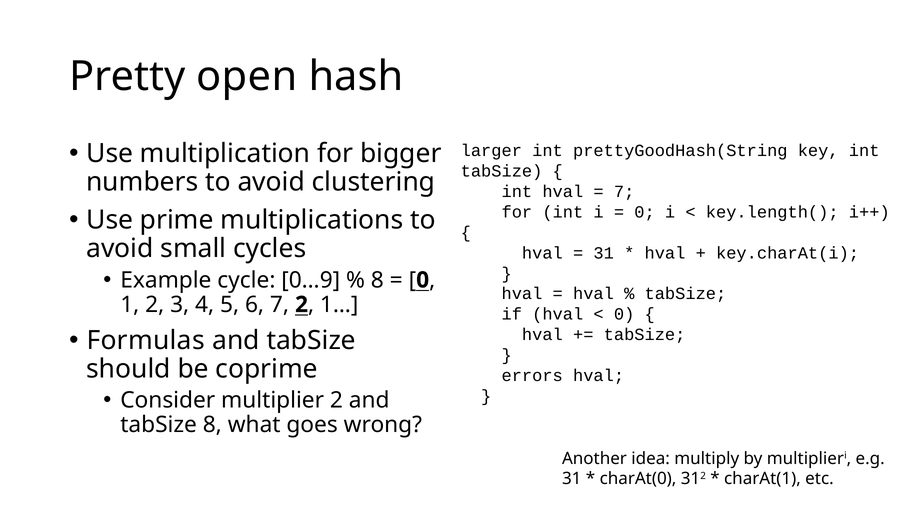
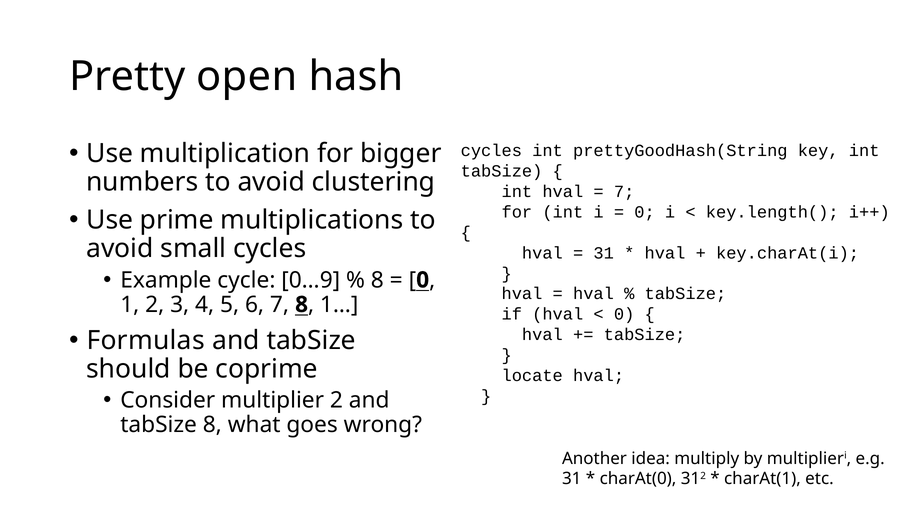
larger: larger -> cycles (491, 151)
7 2: 2 -> 8 (302, 304)
errors: errors -> locate (532, 375)
